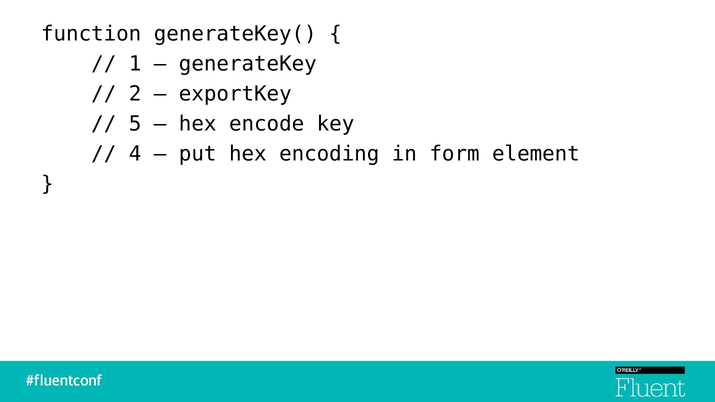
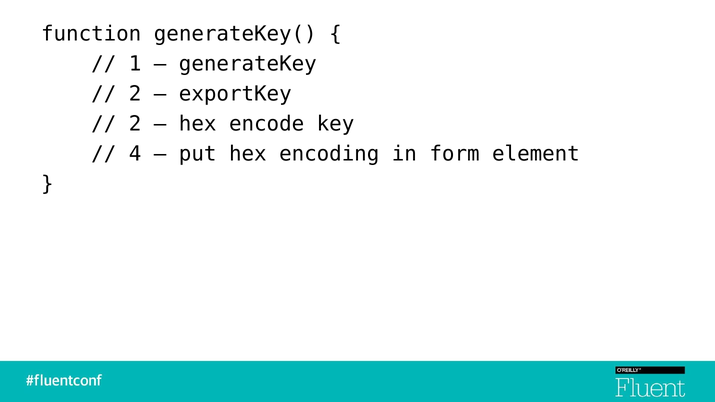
5: 5 -> 2 (135, 124)
